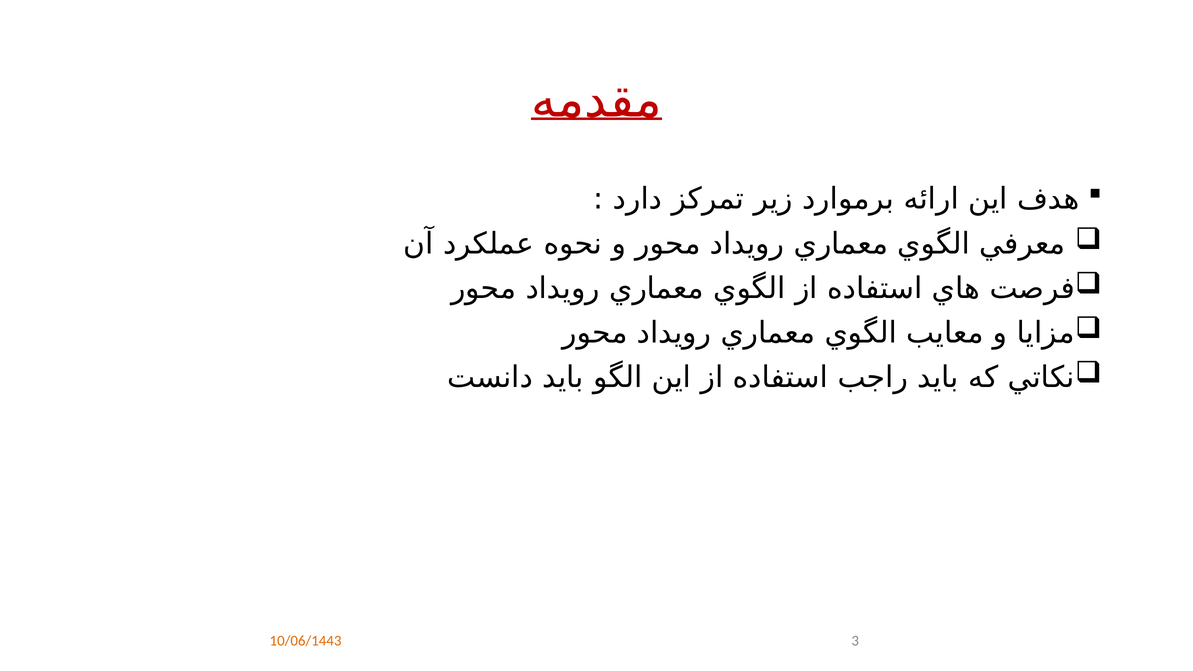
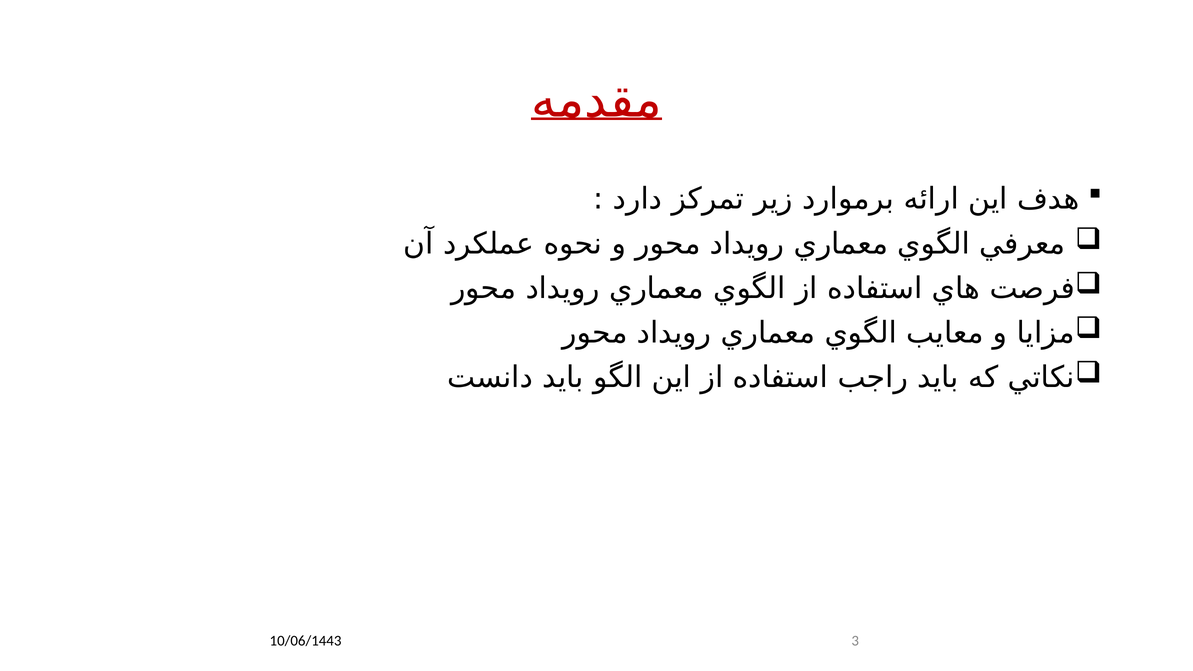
10/06/1443 colour: orange -> black (306, 641)
